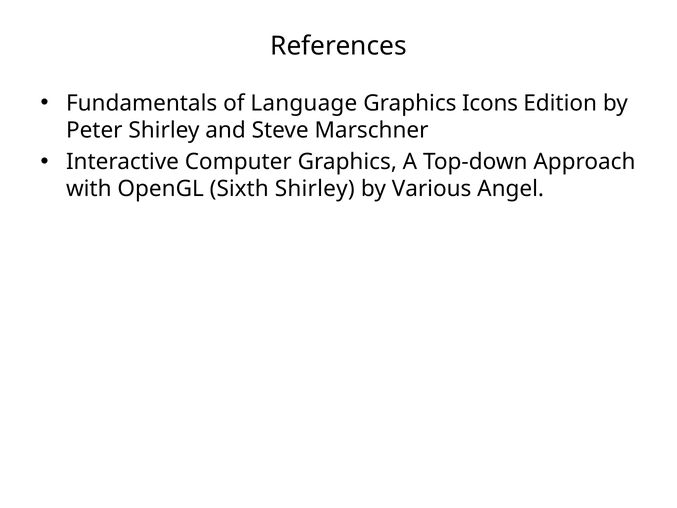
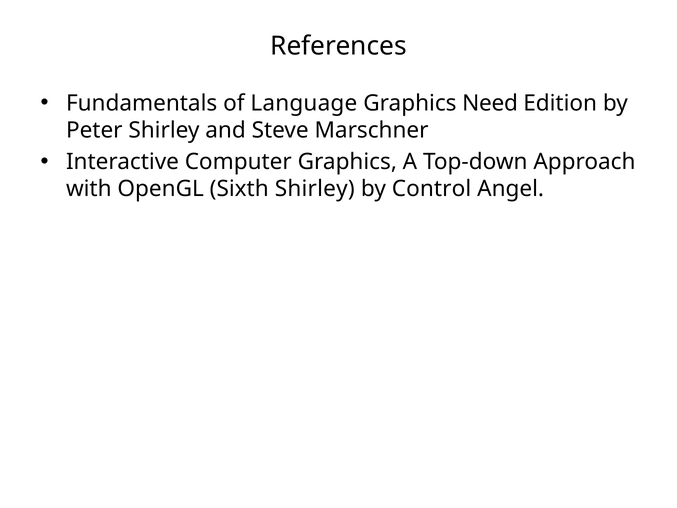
Icons: Icons -> Need (490, 103)
Various: Various -> Control (432, 189)
